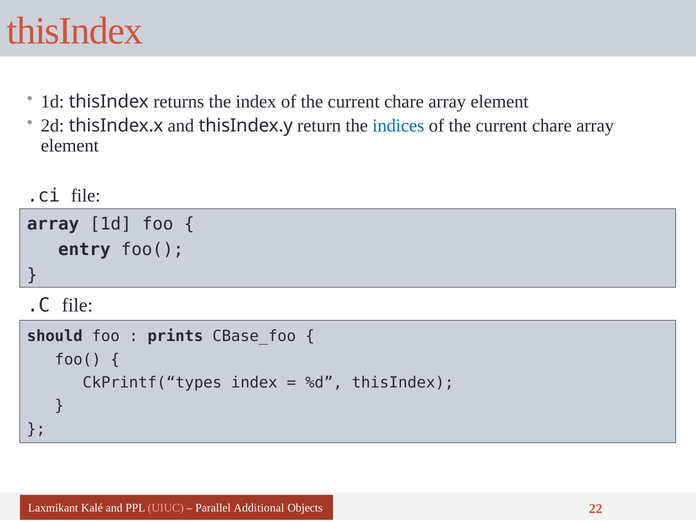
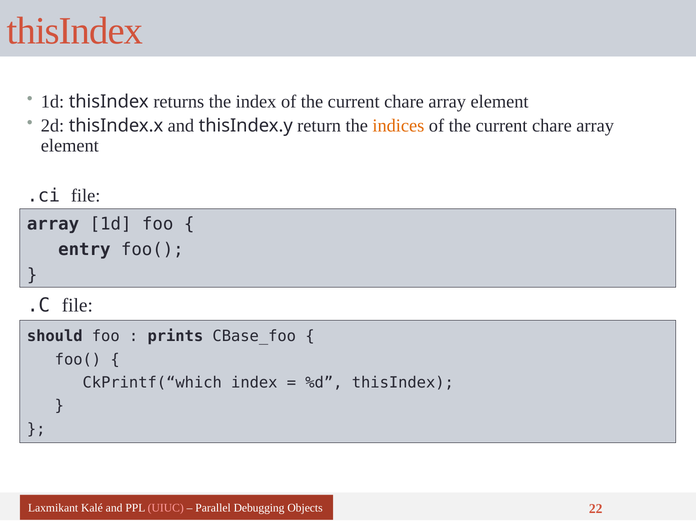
indices colour: blue -> orange (398, 126)
CkPrintf(“types: CkPrintf(“types -> CkPrintf(“which (152, 383)
Additional: Additional -> Debugging (259, 508)
